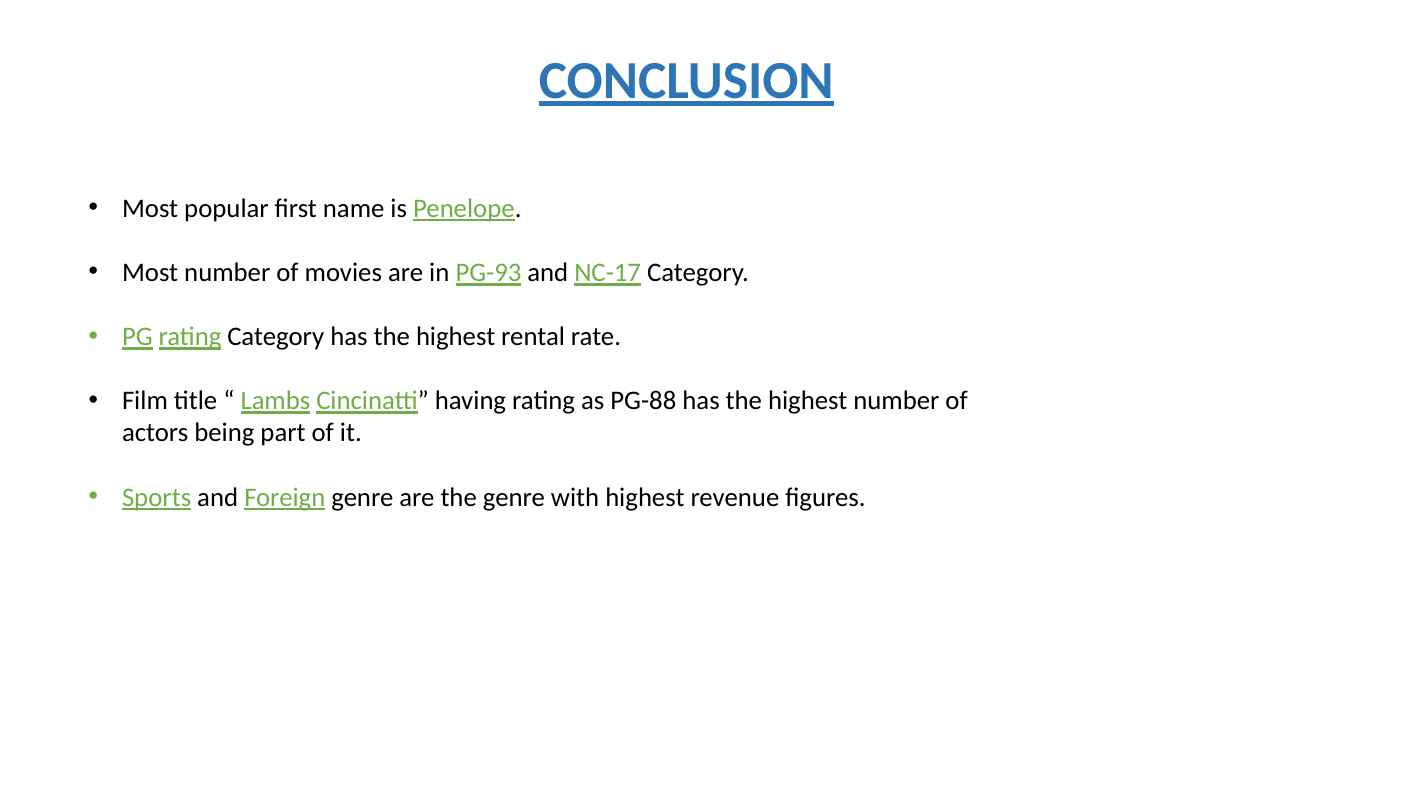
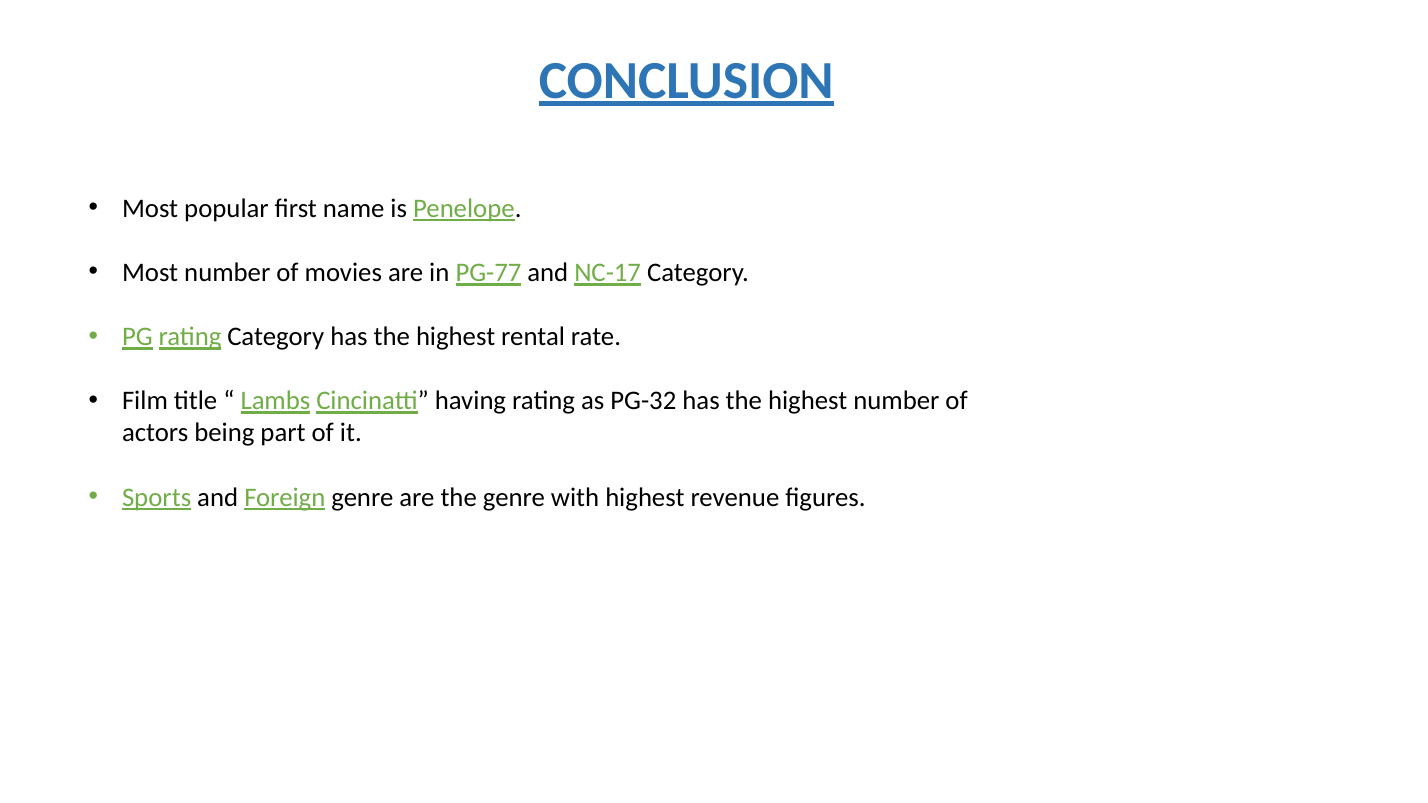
PG-93: PG-93 -> PG-77 (488, 273)
PG-88: PG-88 -> PG-32 (643, 401)
